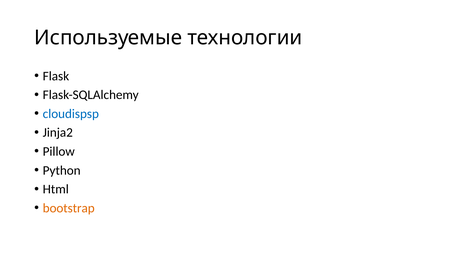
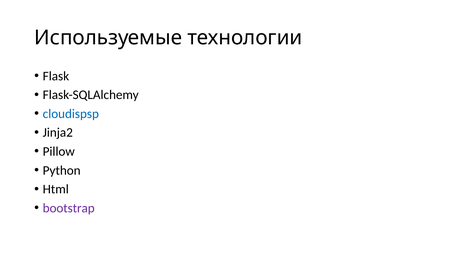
bootstrap colour: orange -> purple (69, 208)
